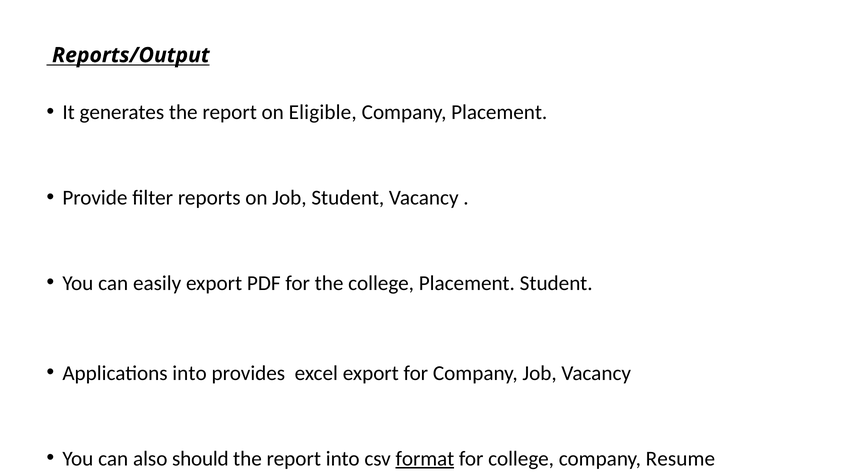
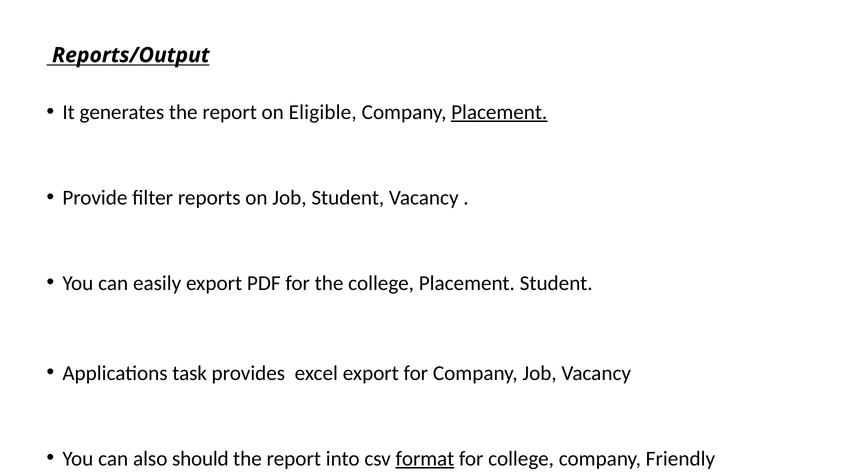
Placement underline: none -> present (499, 112)
Applications into: into -> task (190, 373)
Resume: Resume -> Friendly (680, 459)
